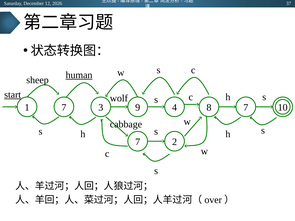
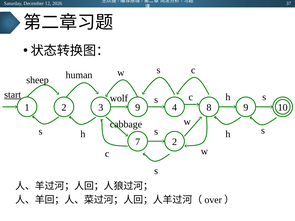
human underline: present -> none (79, 75)
1 7: 7 -> 2 (64, 108)
8 7: 7 -> 9 (246, 108)
